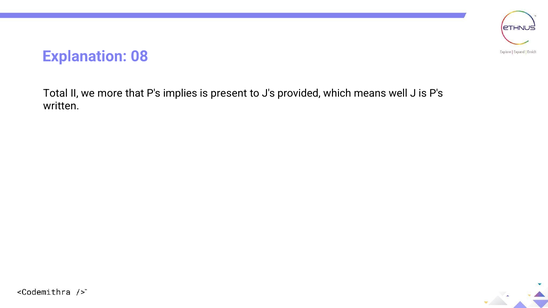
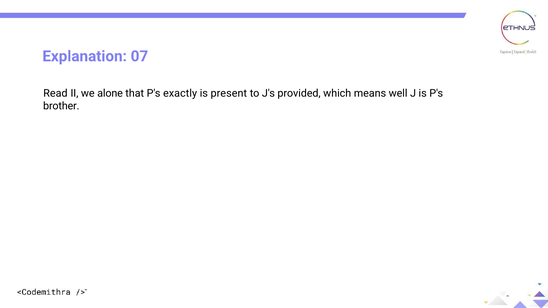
08: 08 -> 07 (139, 56)
Total: Total -> Read (55, 93)
more: more -> alone (110, 93)
implies: implies -> exactly (180, 93)
written: written -> brother (61, 106)
